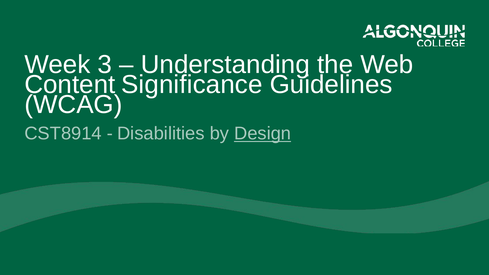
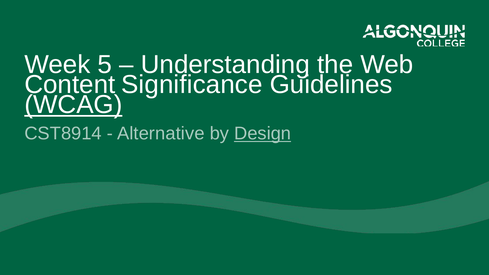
3: 3 -> 5 (105, 65)
WCAG underline: none -> present (73, 105)
Disabilities: Disabilities -> Alternative (161, 134)
